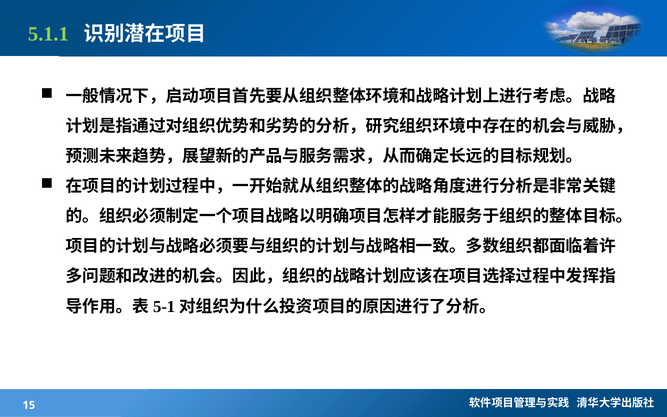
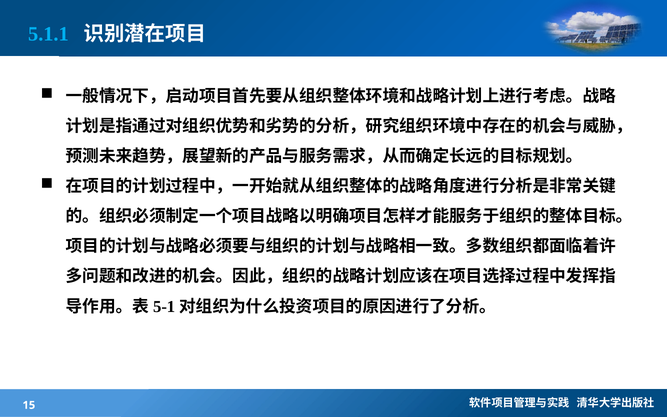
5.1.1 colour: light green -> light blue (48, 34)
